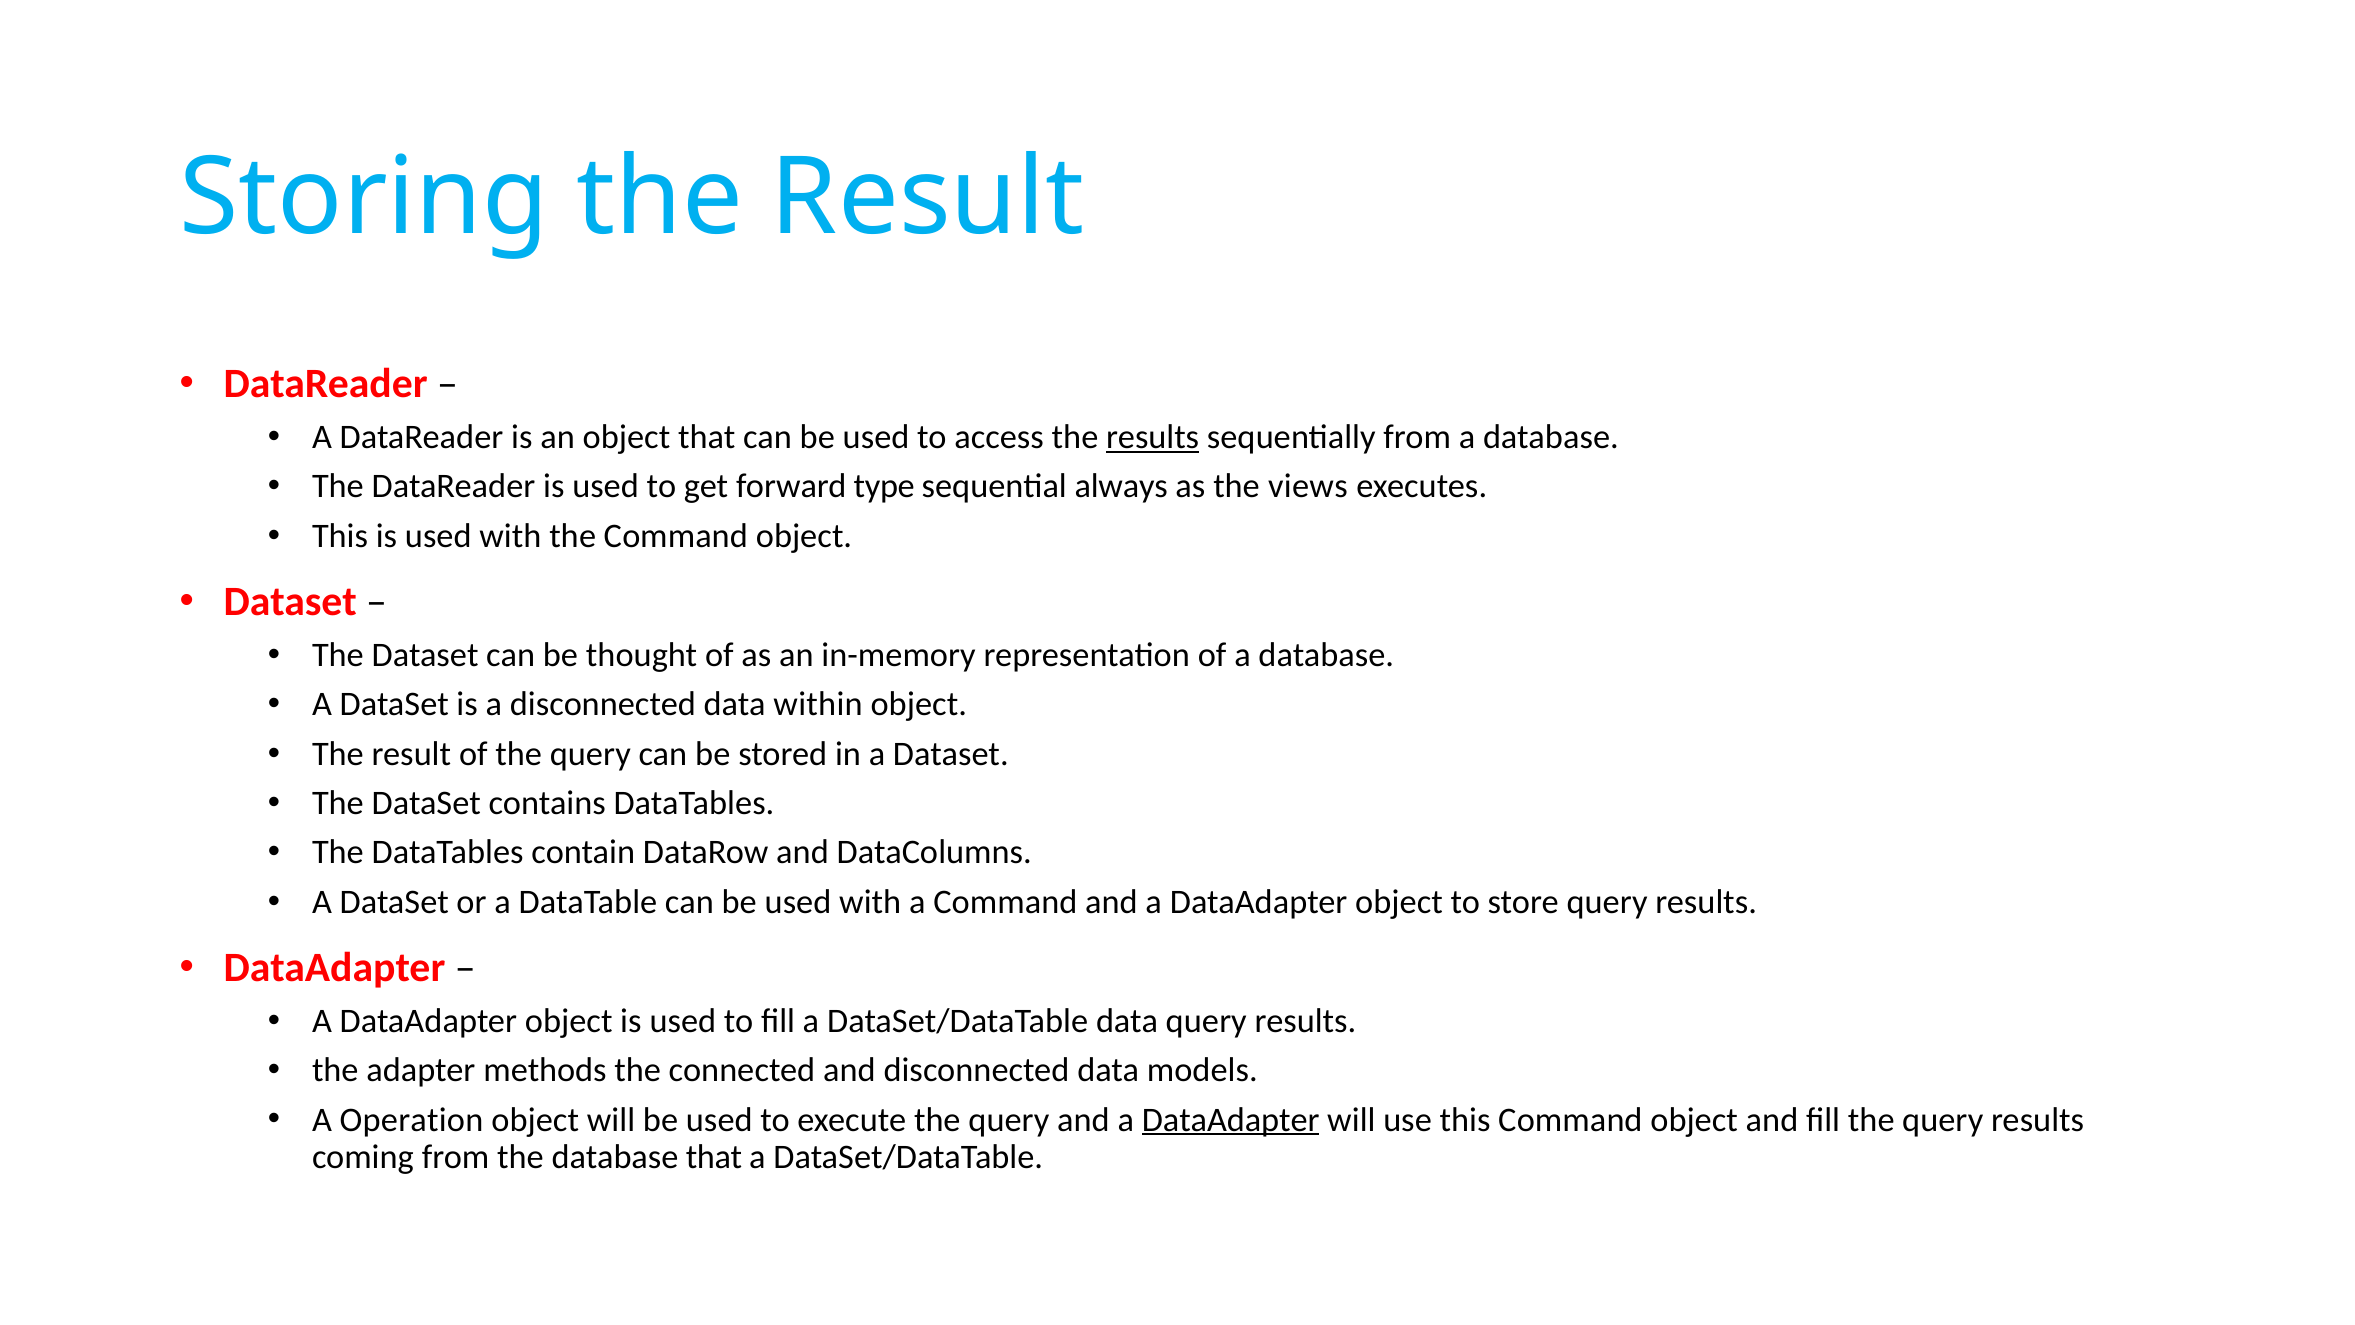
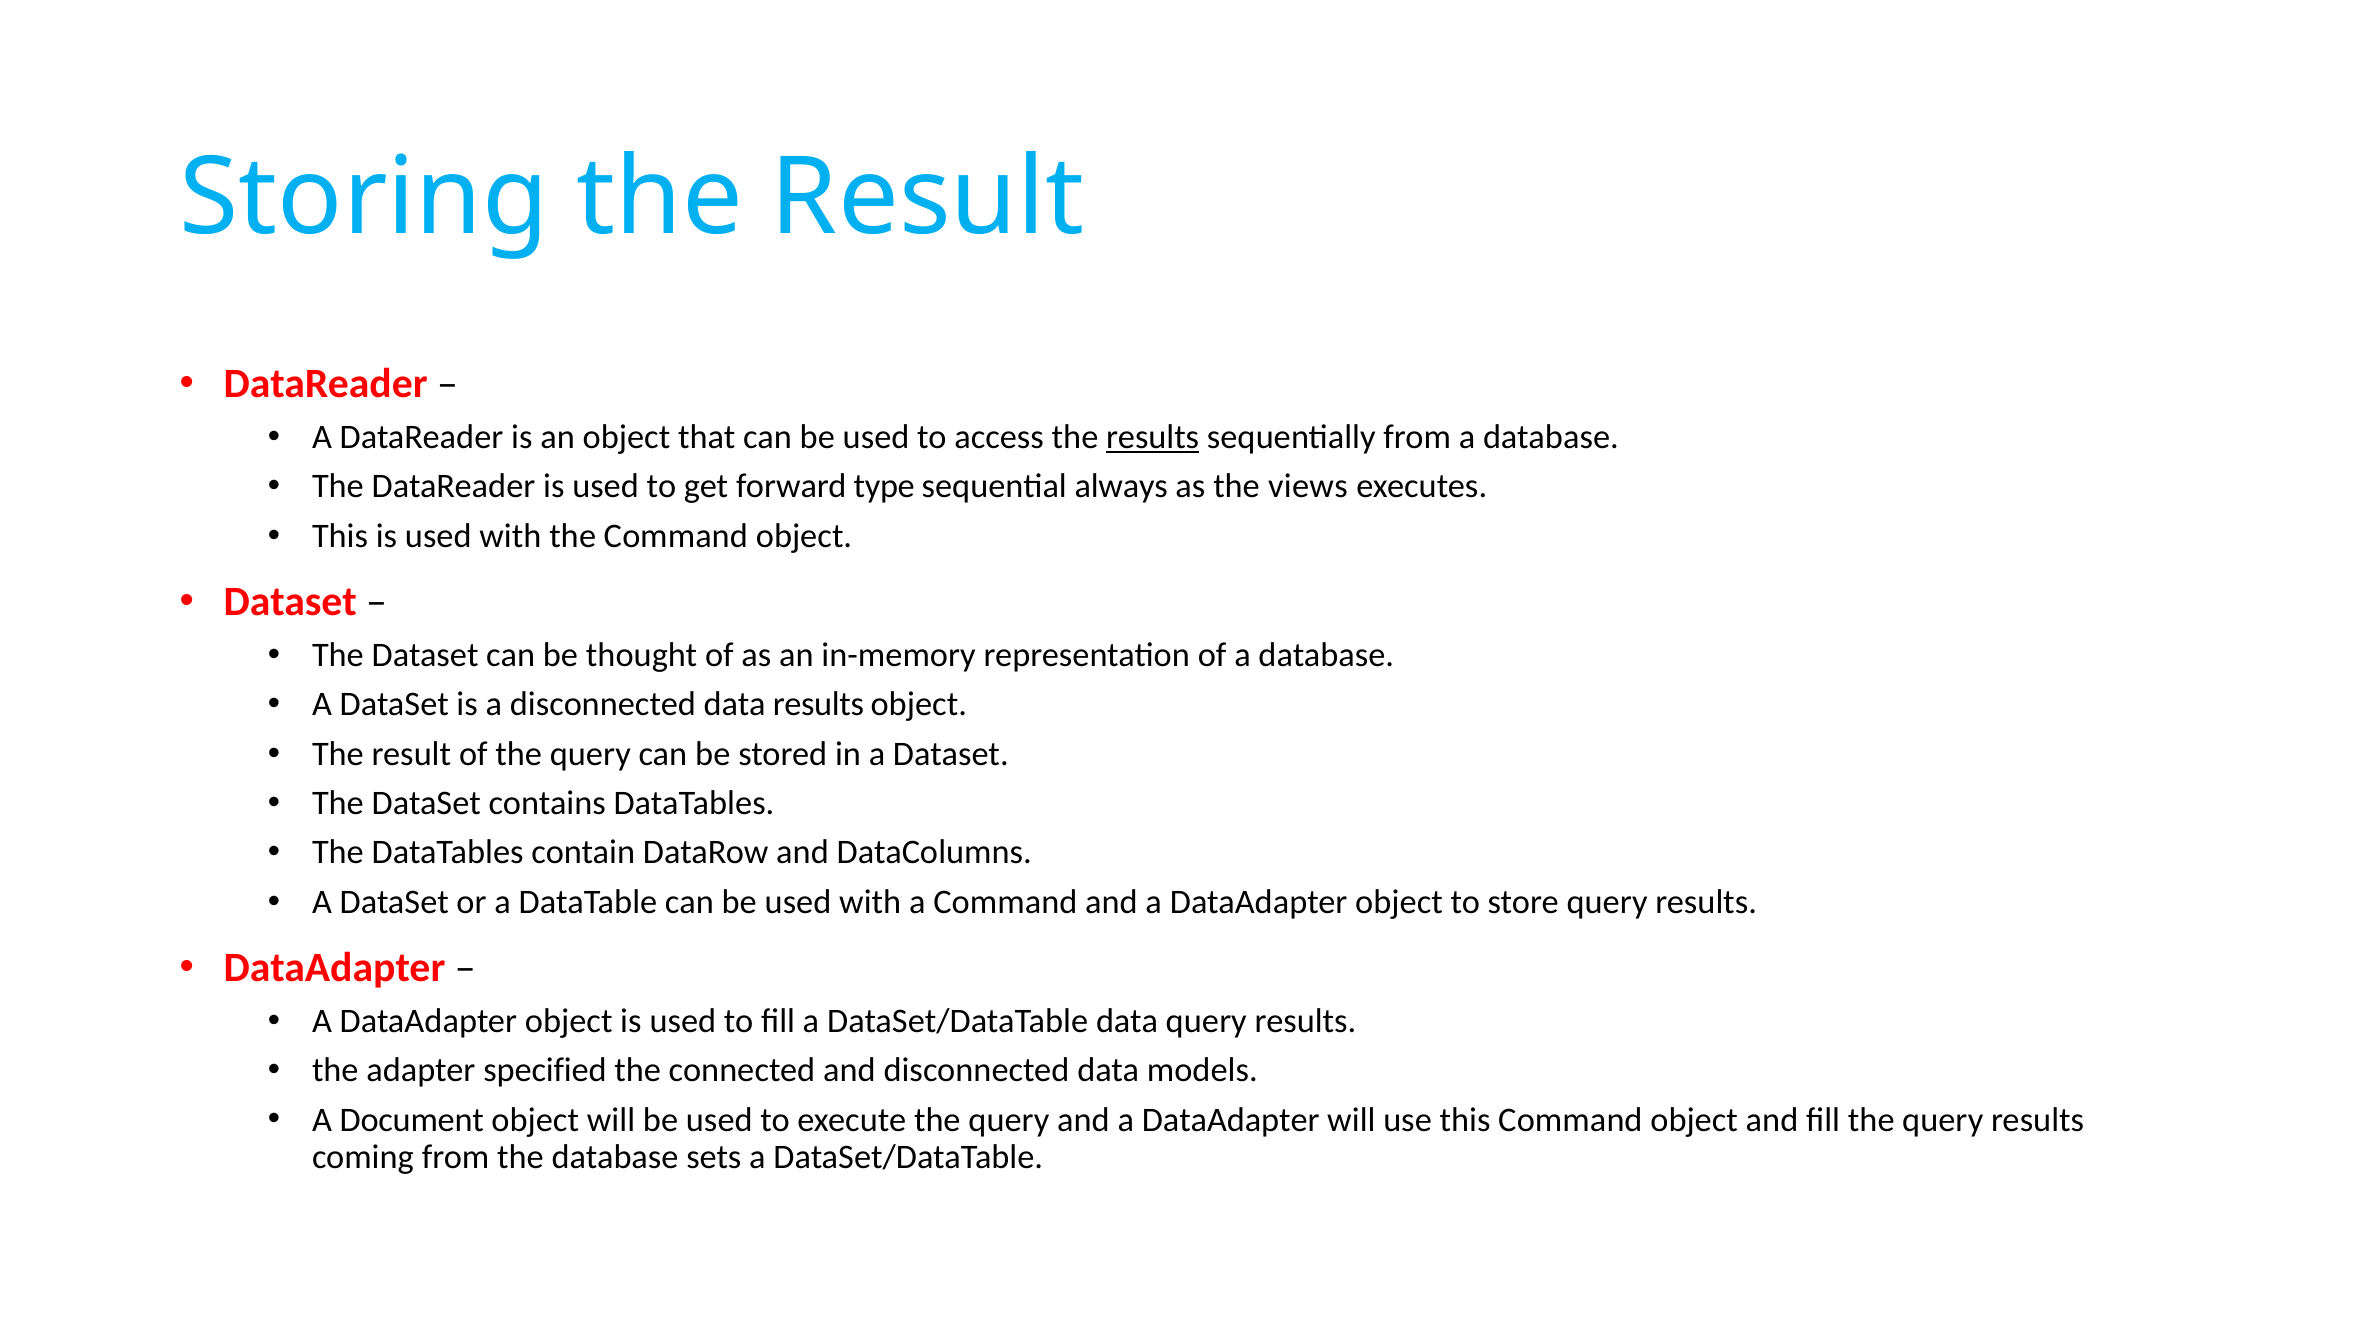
data within: within -> results (818, 704)
methods: methods -> specified (545, 1070)
Operation: Operation -> Document (412, 1119)
DataAdapter underline: present -> none (1231, 1119)
database that: that -> sets (714, 1157)
